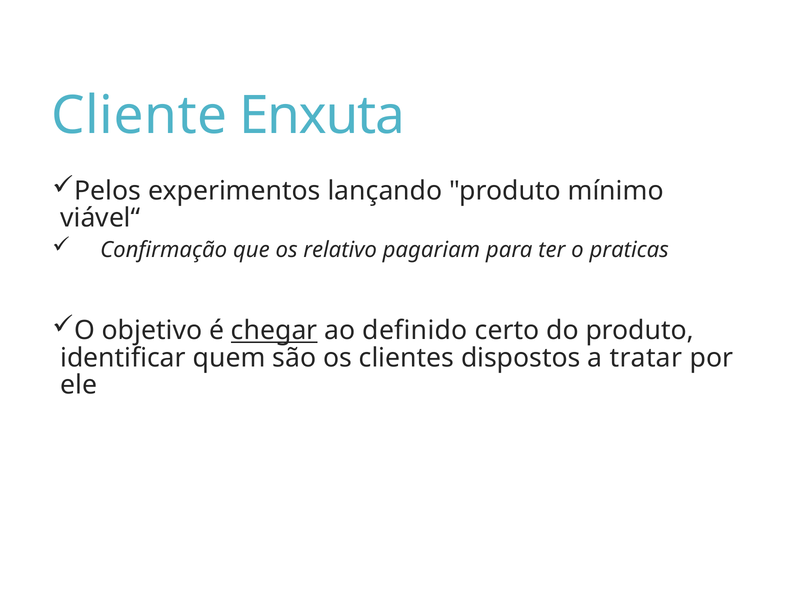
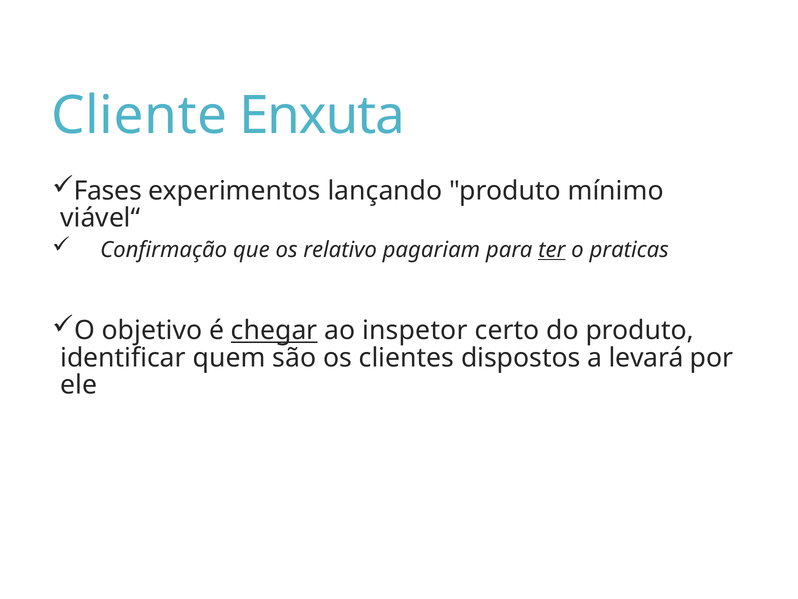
Pelos: Pelos -> Fases (108, 191)
ter underline: none -> present (552, 250)
definido: definido -> inspetor (415, 330)
tratar: tratar -> levará (646, 358)
